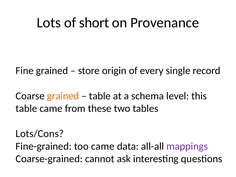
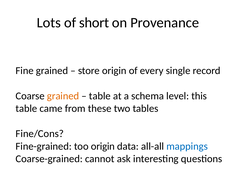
Lots/Cons: Lots/Cons -> Fine/Cons (40, 134)
too came: came -> origin (103, 146)
mappings colour: purple -> blue (187, 146)
